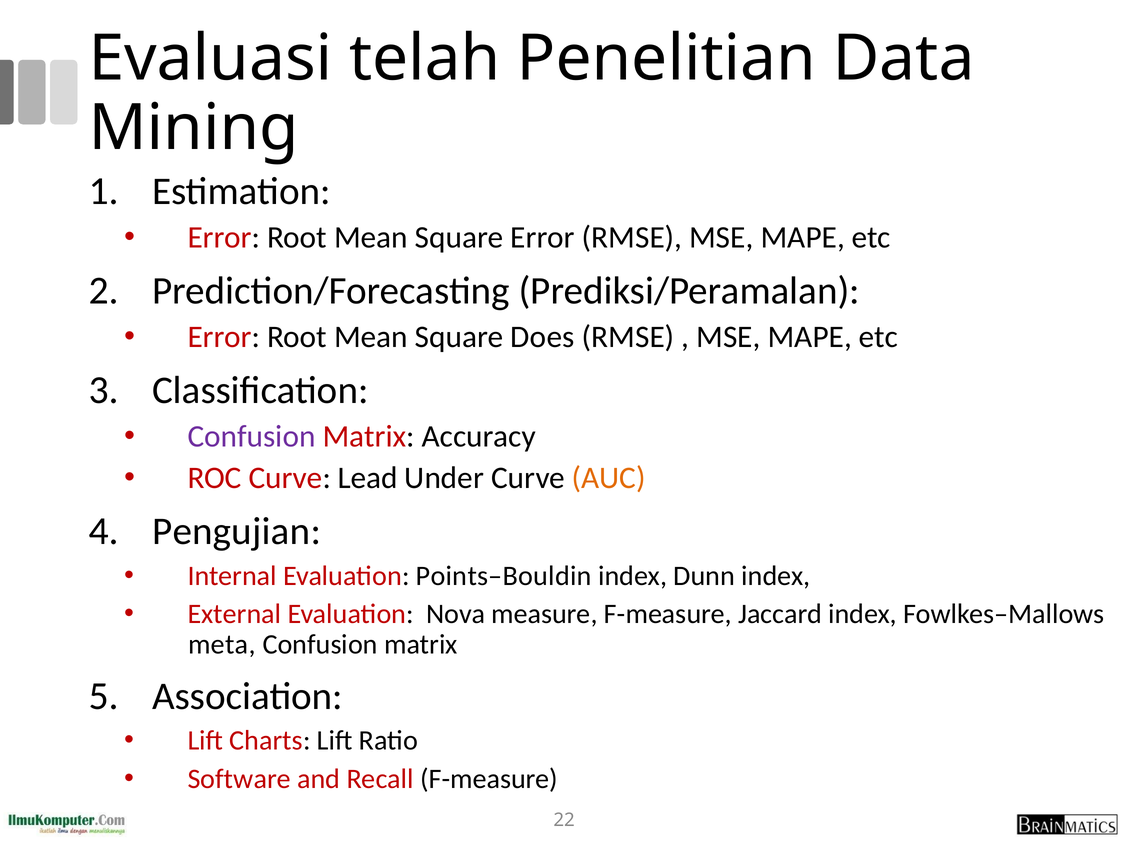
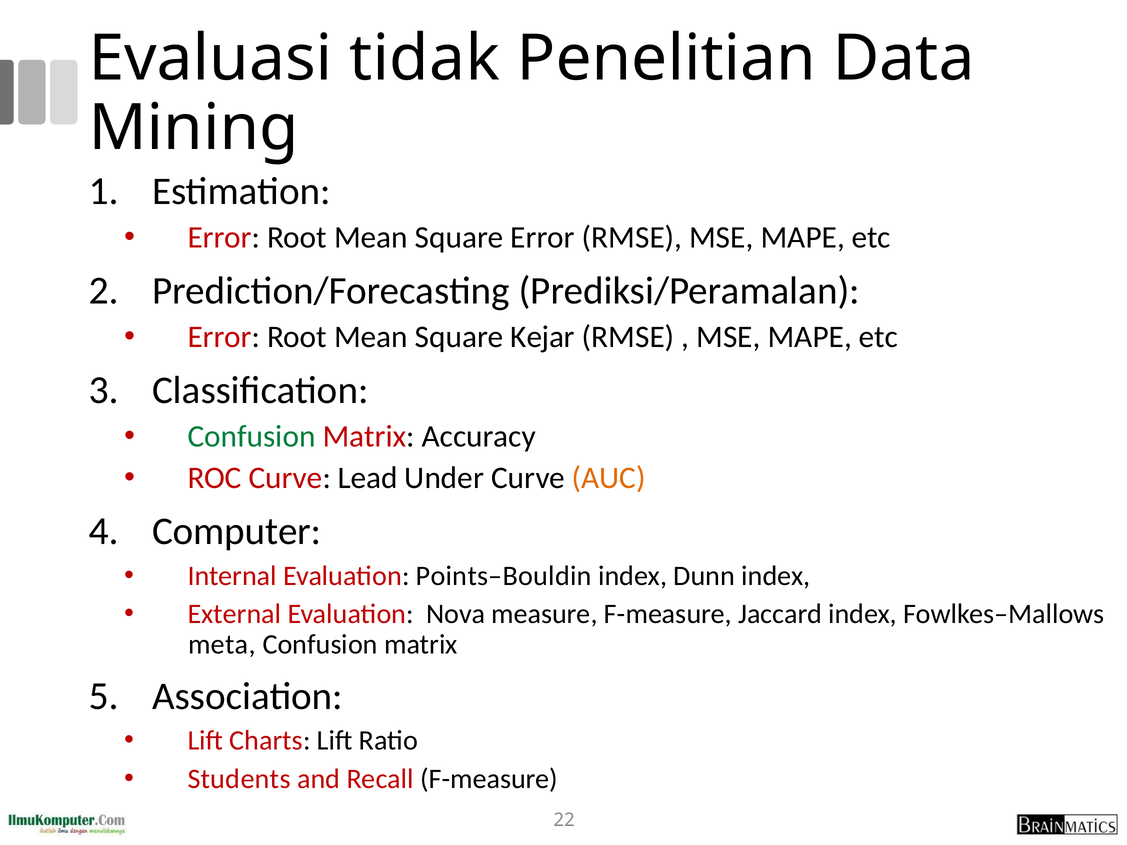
telah: telah -> tidak (424, 59)
Does: Does -> Kejar (543, 337)
Confusion colour: purple -> green (252, 436)
Pengujian: Pengujian -> Computer (237, 532)
Software: Software -> Students (239, 779)
